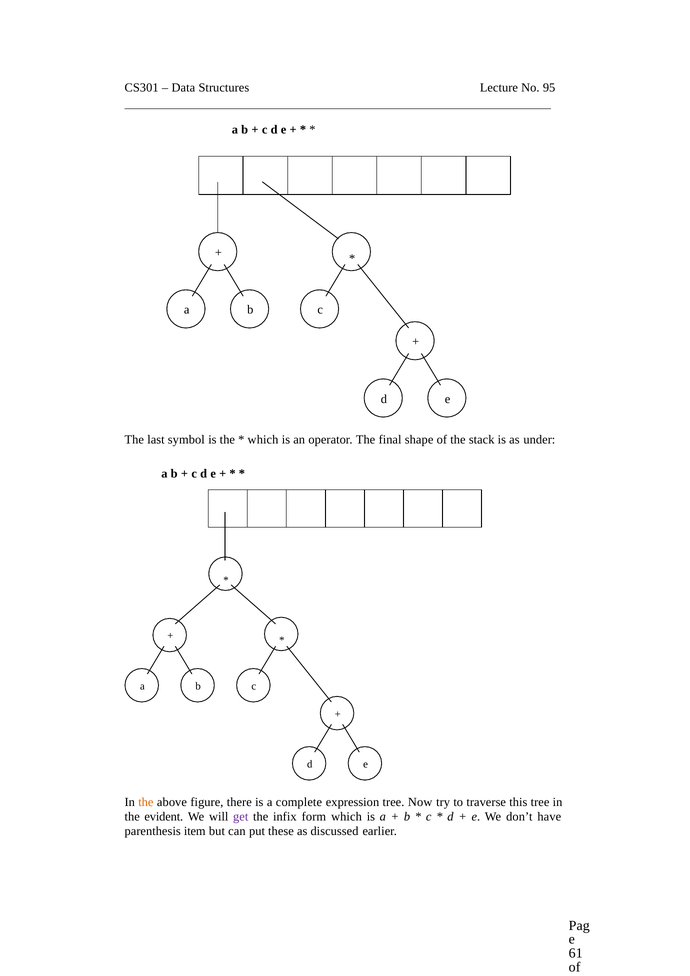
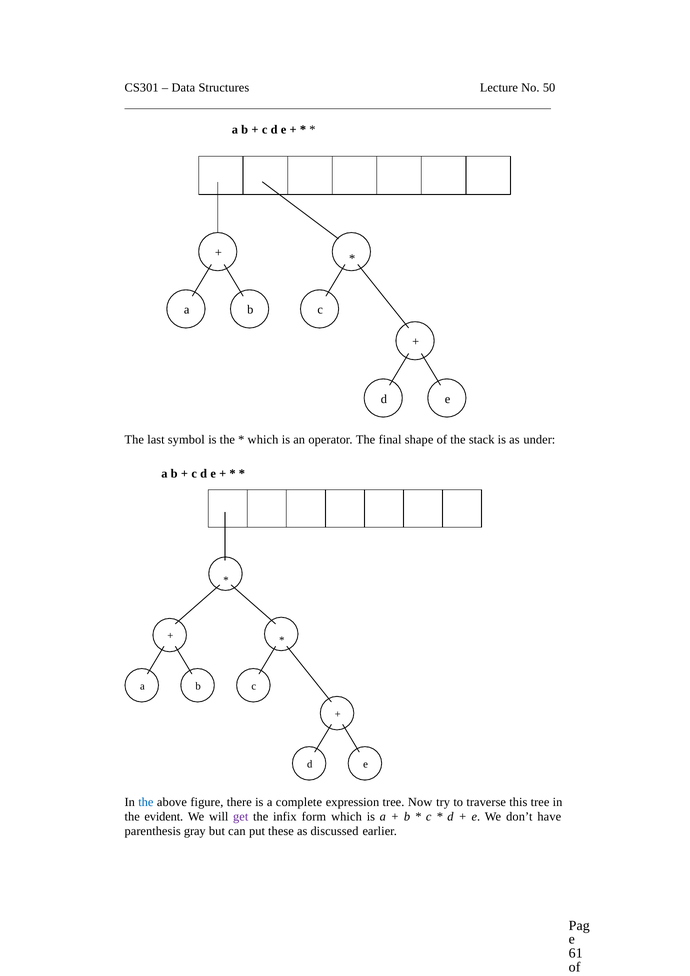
95: 95 -> 50 (549, 88)
the colour: orange -> blue (146, 803)
item: item -> gray (195, 832)
